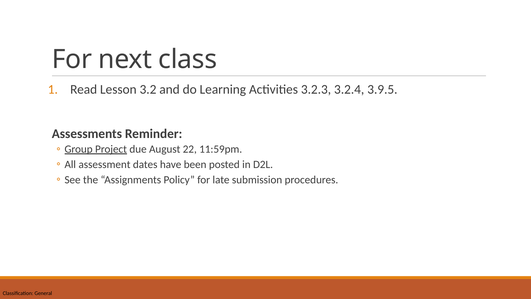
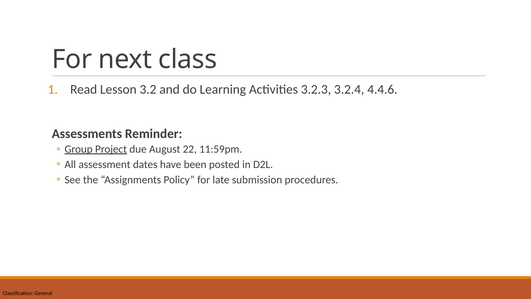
3.9.5: 3.9.5 -> 4.4.6 (382, 89)
